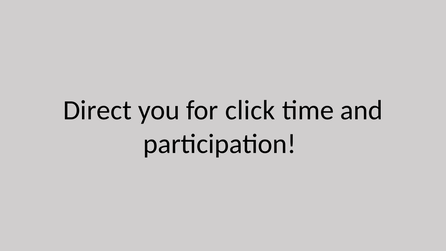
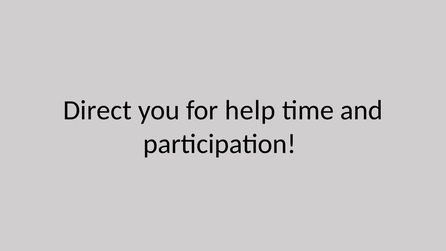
click: click -> help (250, 110)
